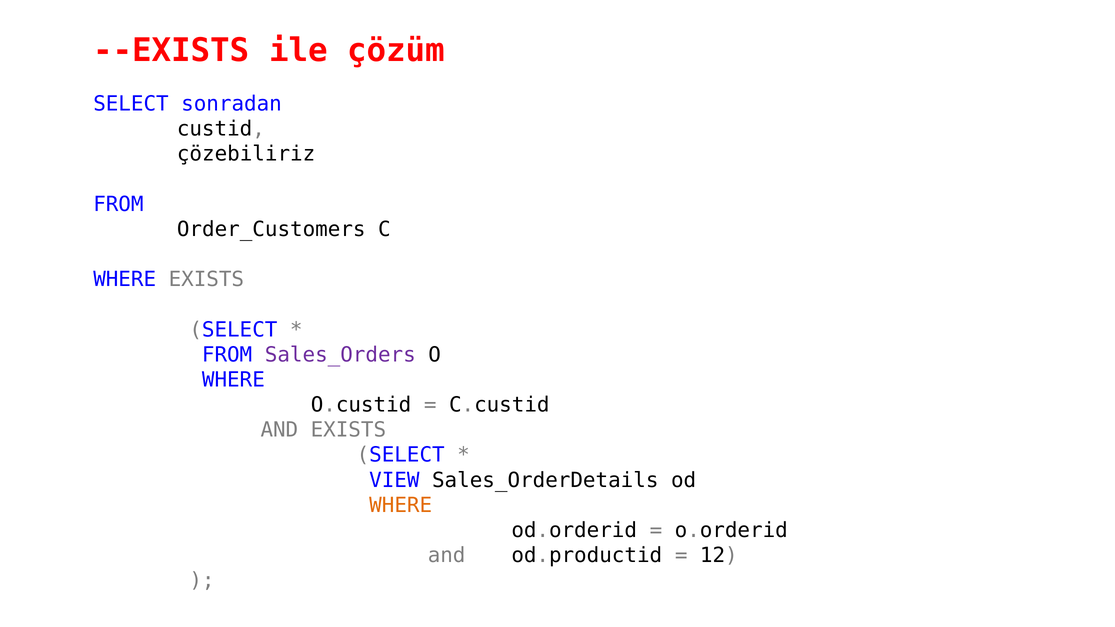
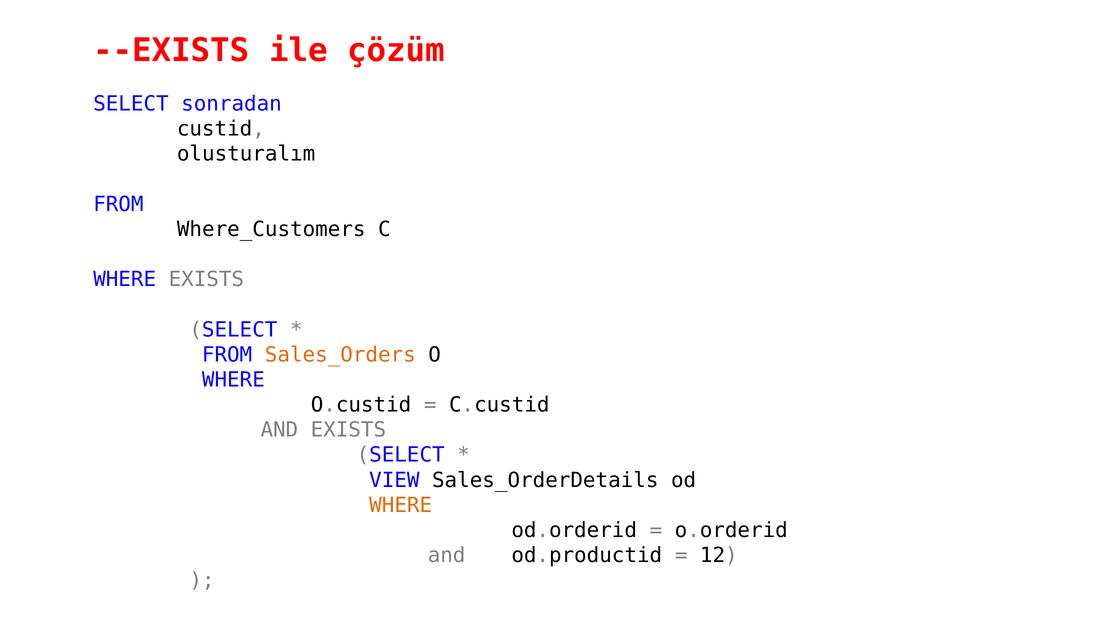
çözebiliriz: çözebiliriz -> olusturalım (246, 154)
Order_Customers: Order_Customers -> Where_Customers (271, 229)
Sales_Orders colour: purple -> orange (340, 355)
